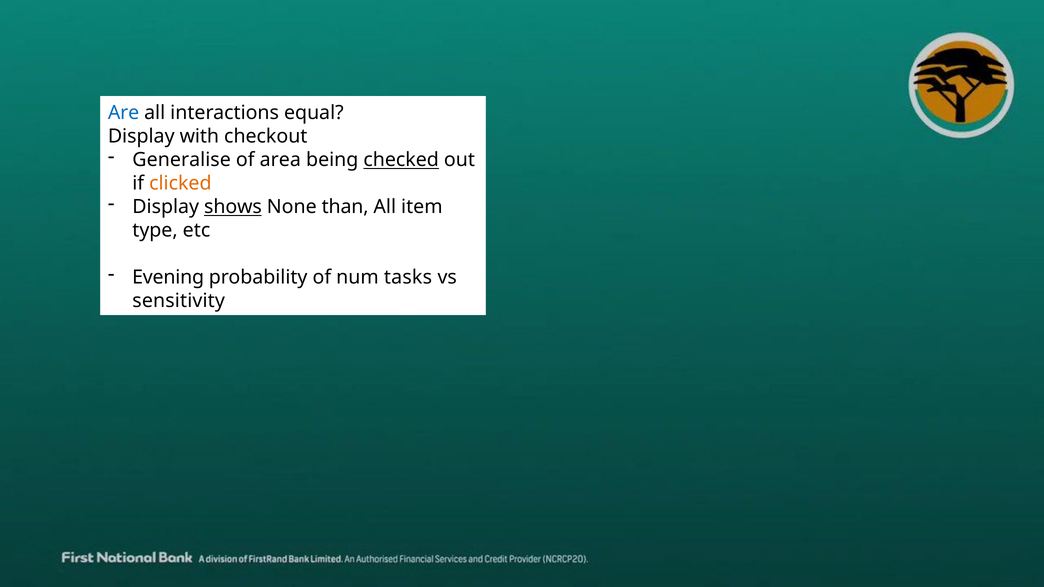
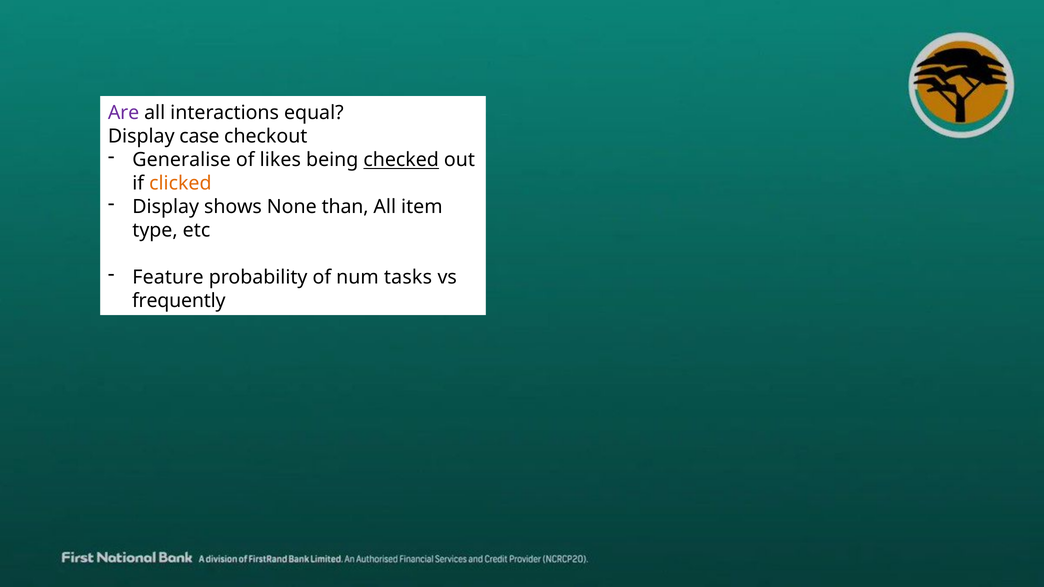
Are colour: blue -> purple (124, 113)
with: with -> case (199, 137)
area: area -> likes (280, 160)
shows underline: present -> none (233, 207)
Evening: Evening -> Feature (168, 277)
sensitivity: sensitivity -> frequently (179, 301)
